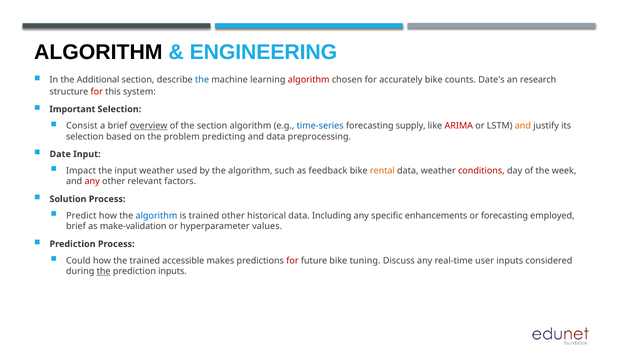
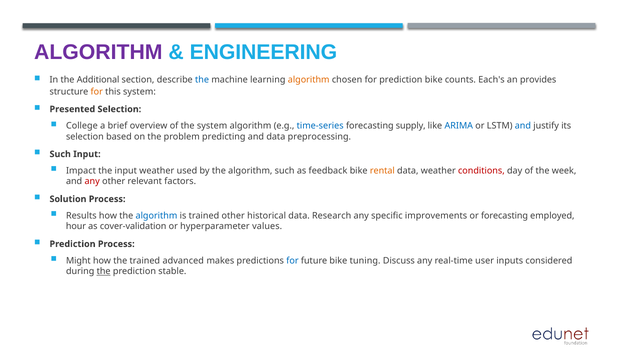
ALGORITHM colour: black -> purple (98, 52)
algorithm colour: red -> orange (309, 80)
for accurately: accurately -> prediction (401, 80)
Date's: Date's -> Each's (491, 80)
research: research -> provides (538, 80)
for colour: red -> orange (97, 92)
Important: Important -> Presented (72, 109)
Consist: Consist -> College (82, 126)
overview underline: present -> none (149, 126)
the section: section -> system (212, 126)
ARIMA colour: red -> blue (459, 126)
and colour: orange -> blue (523, 126)
Date: Date -> Such (60, 154)
Predict: Predict -> Results (81, 215)
Including: Including -> Research (332, 215)
enhancements: enhancements -> improvements (436, 215)
brief: brief -> hour (76, 226)
make-validation: make-validation -> cover-validation (133, 226)
Could: Could -> Might (78, 260)
accessible: accessible -> advanced (183, 260)
for colour: red -> blue (292, 260)
prediction inputs: inputs -> stable (172, 271)
